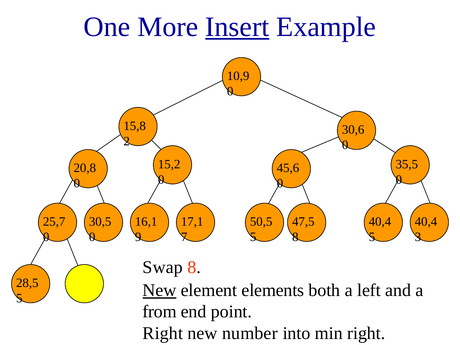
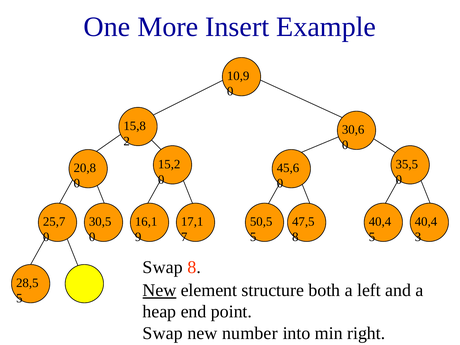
Insert underline: present -> none (237, 27)
elements: elements -> structure (273, 290)
from: from -> heap (159, 312)
Right: Right -> Swap (163, 333)
